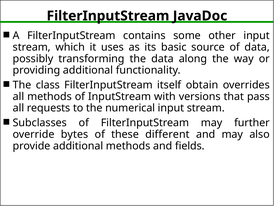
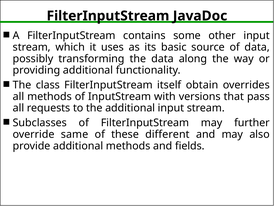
the numerical: numerical -> additional (130, 108)
bytes: bytes -> same (75, 134)
